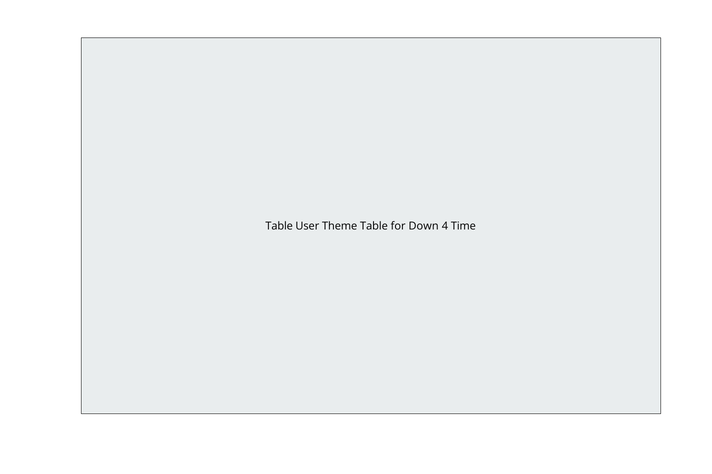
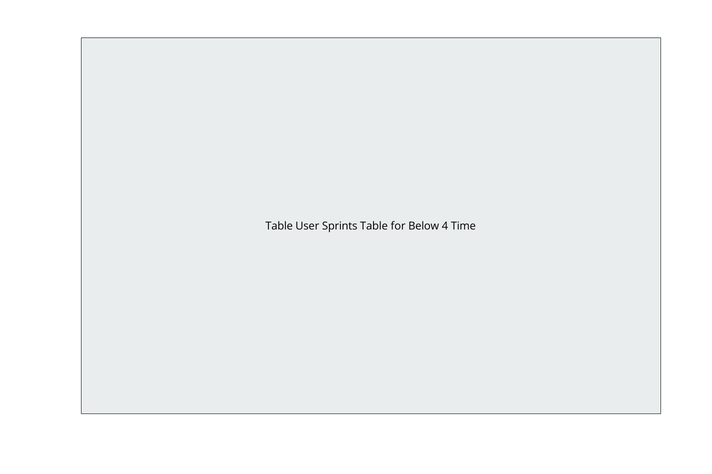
Theme: Theme -> Sprints (340, 227)
Down: Down -> Below (424, 227)
